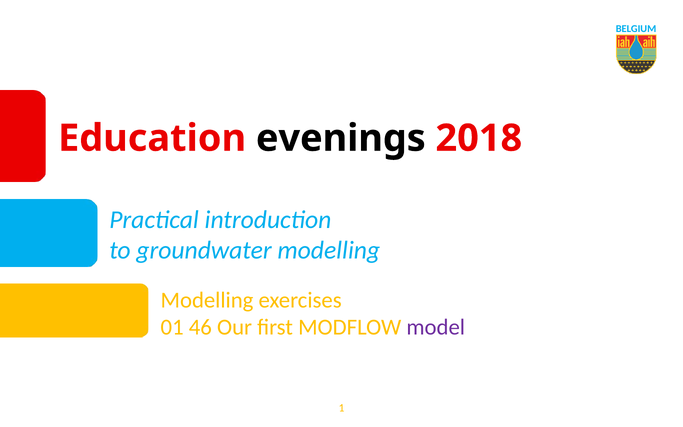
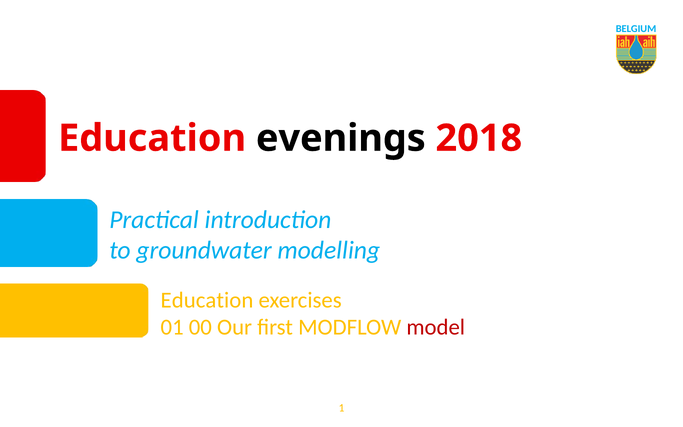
Modelling: Modelling -> Education (207, 300)
46: 46 -> 00 (200, 327)
model colour: purple -> red (436, 327)
